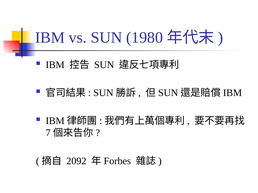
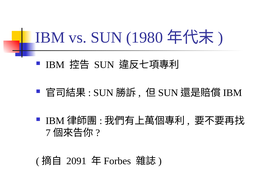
2092: 2092 -> 2091 (76, 161)
